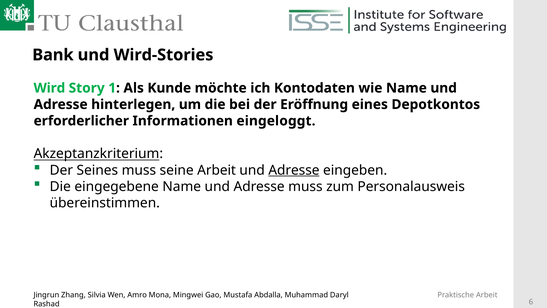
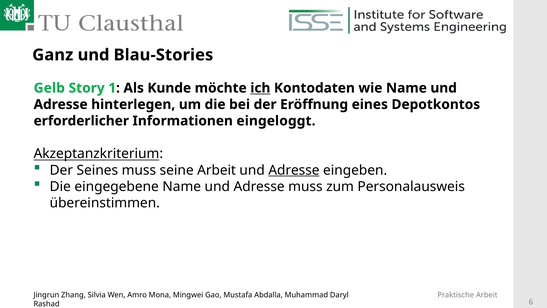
Bank: Bank -> Ganz (53, 55)
Wird-Stories: Wird-Stories -> Blau-Stories (163, 55)
Wird: Wird -> Gelb (49, 88)
ich underline: none -> present (260, 88)
